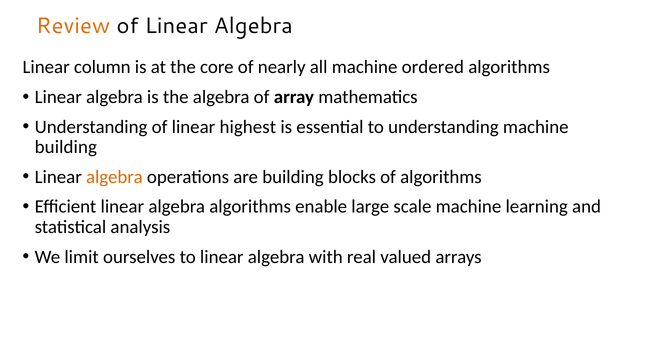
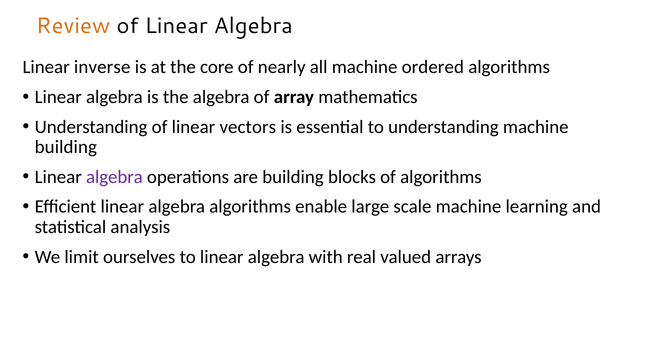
column: column -> inverse (102, 67)
highest: highest -> vectors (248, 127)
algebra colour: orange -> purple (114, 177)
